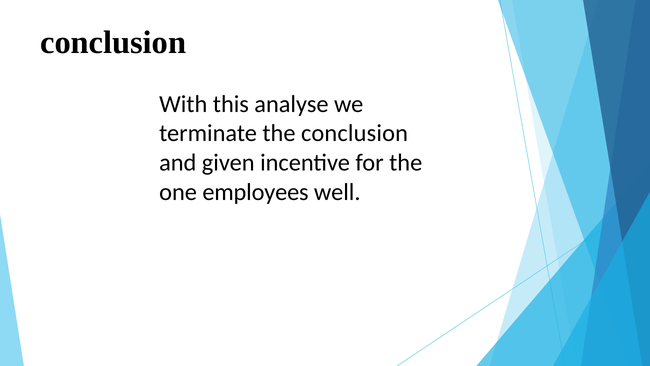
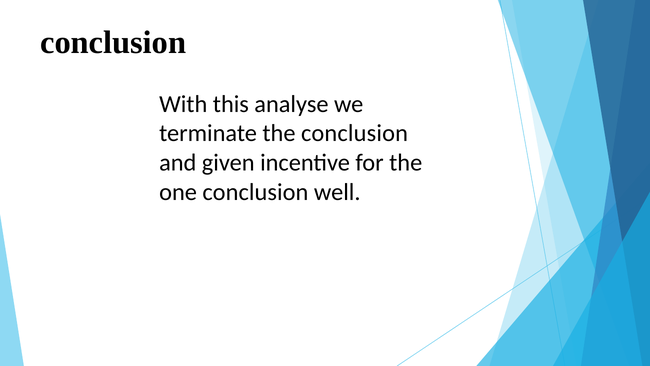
one employees: employees -> conclusion (255, 192)
